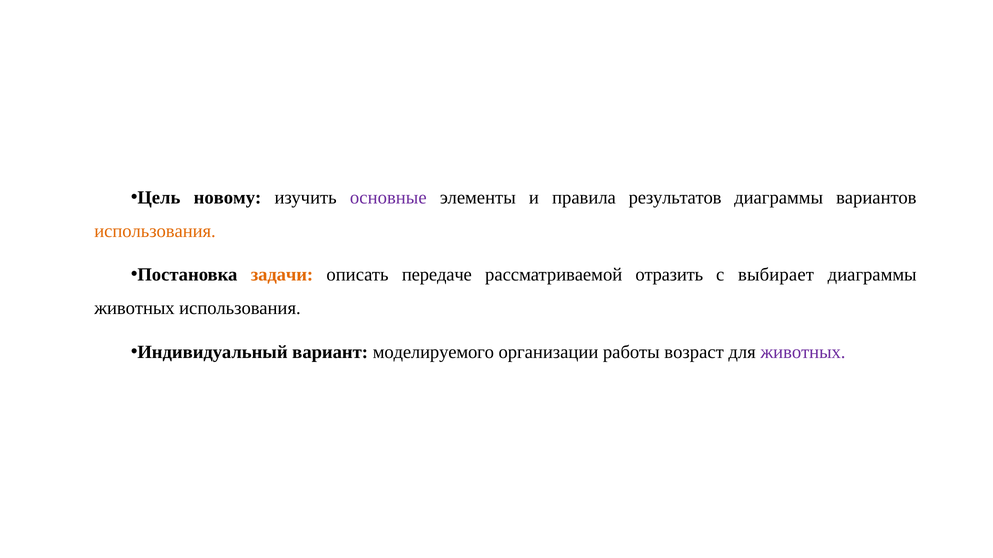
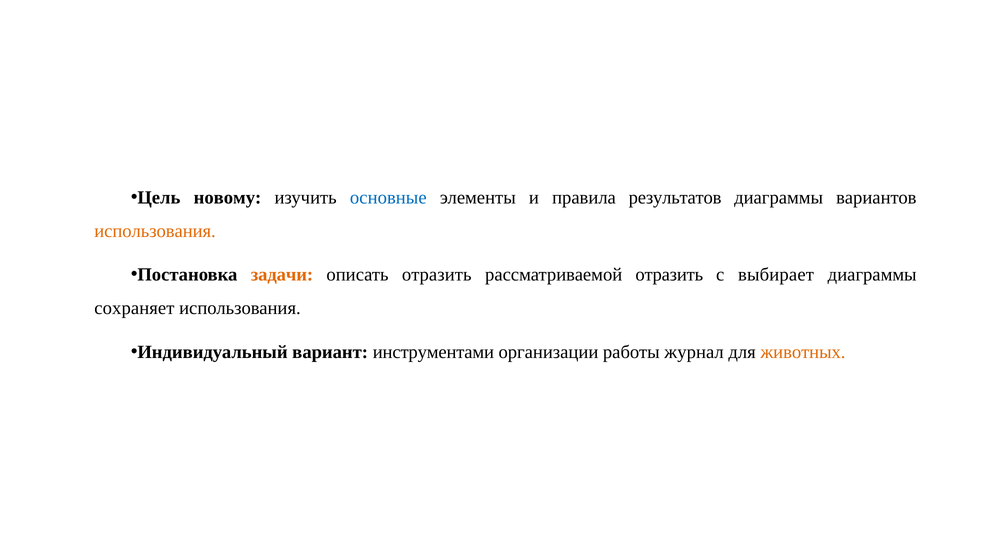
основные colour: purple -> blue (388, 198)
описать передаче: передаче -> отразить (437, 275)
животных: животных -> сохраняет (134, 309)
моделируемого: моделируемого -> инструментами (433, 352)
возраст: возраст -> журнал (694, 352)
животных colour: purple -> orange (803, 352)
